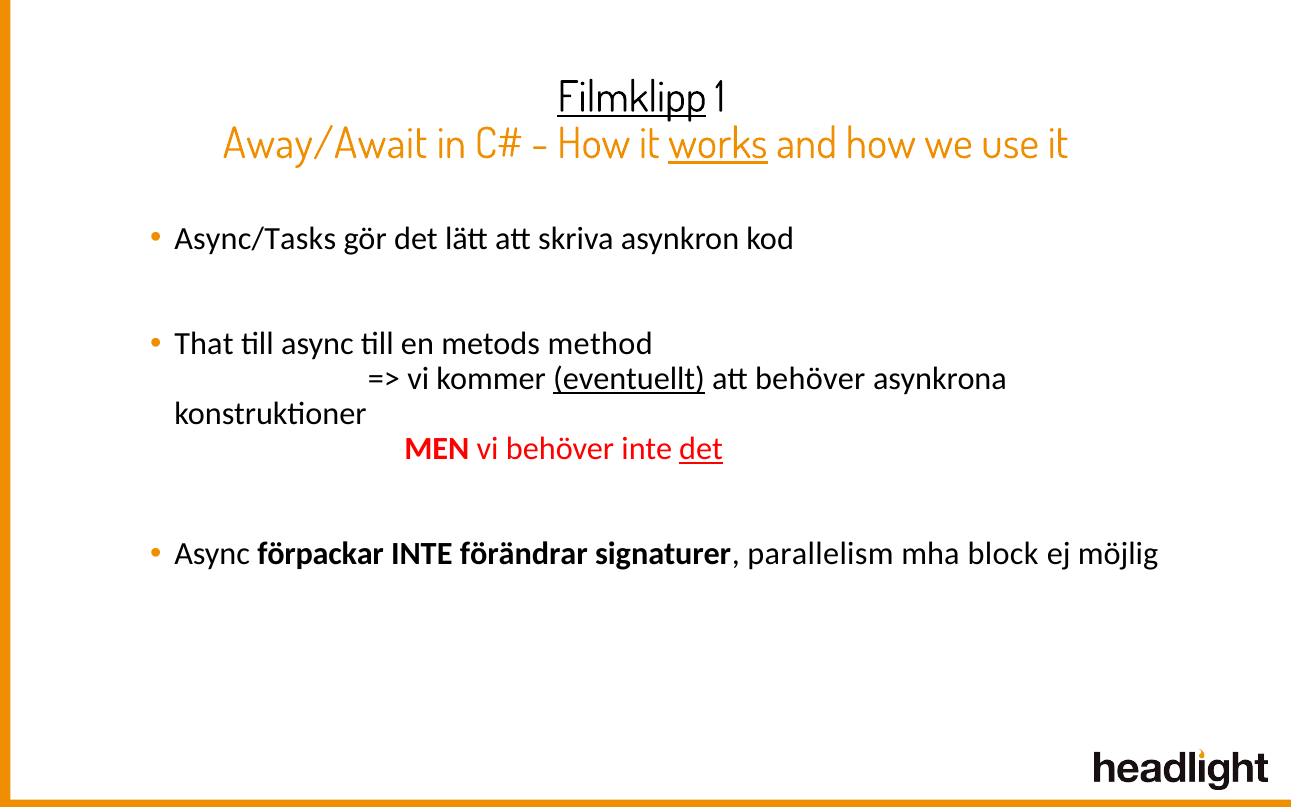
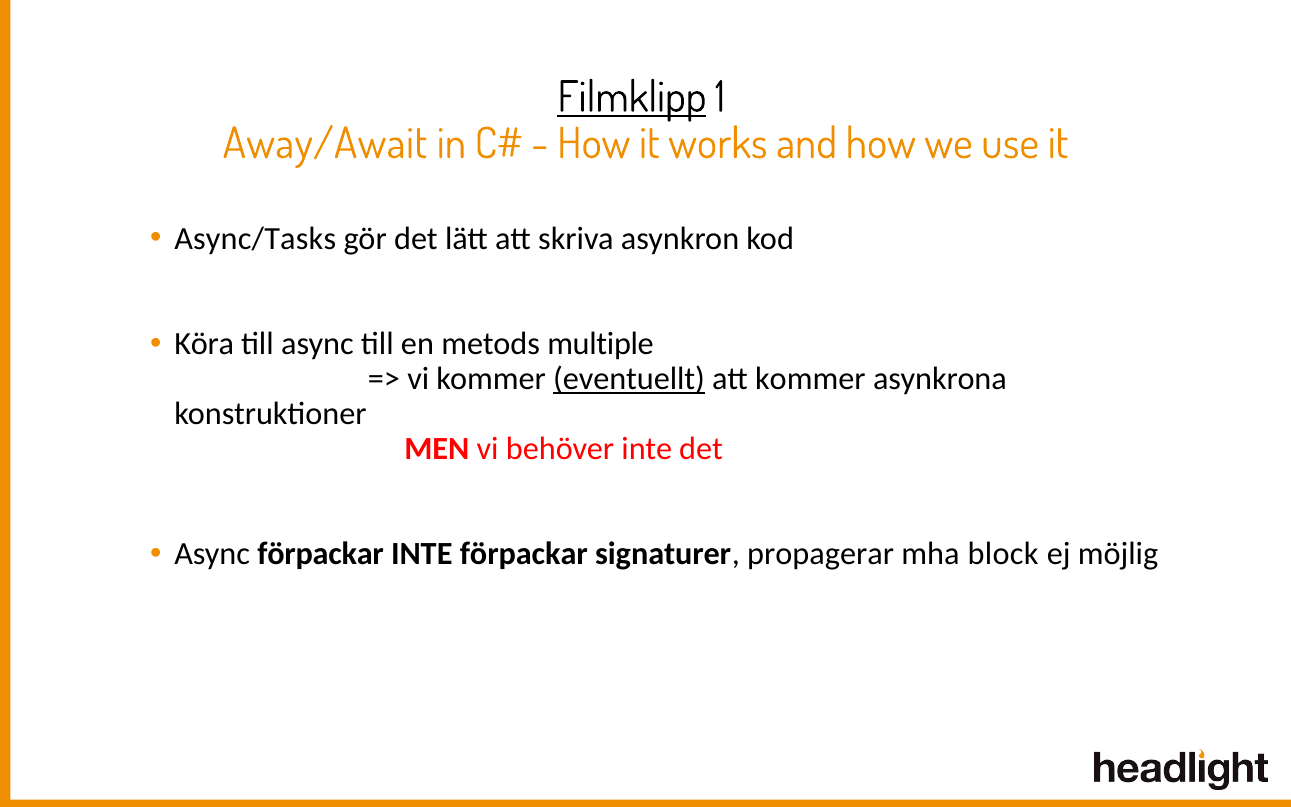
works underline: present -> none (718, 144)
That: That -> Köra (204, 344)
method: method -> multiple (601, 344)
att behöver: behöver -> kommer (810, 379)
det underline: present -> none (701, 449)
INTE förändrar: förändrar -> förpackar (524, 554)
parallelism: parallelism -> propagerar (821, 554)
